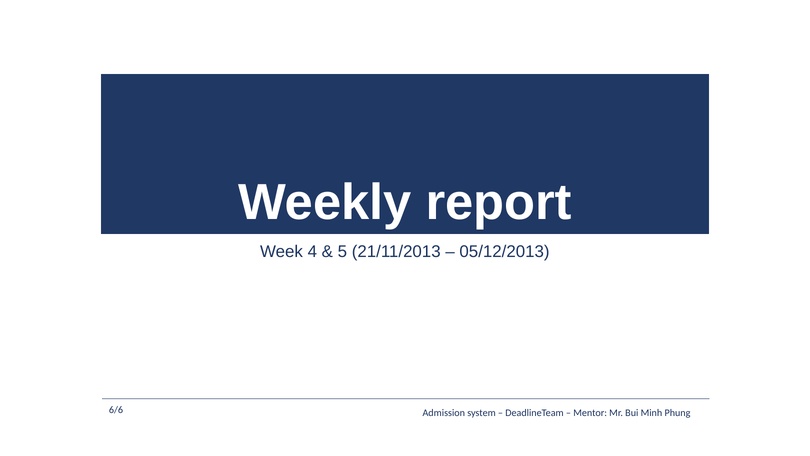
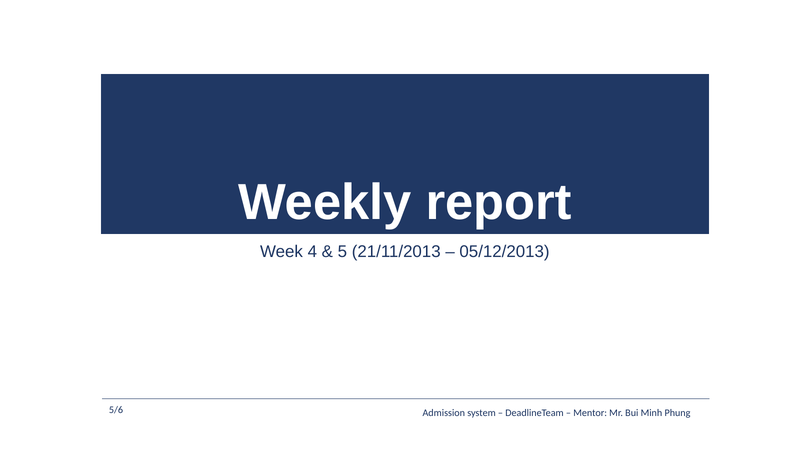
6/6: 6/6 -> 5/6 (116, 410)
